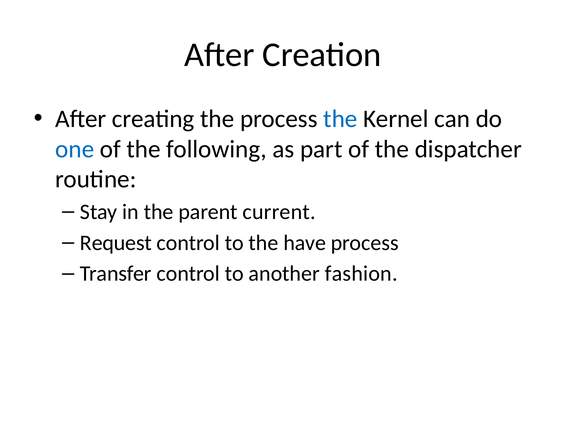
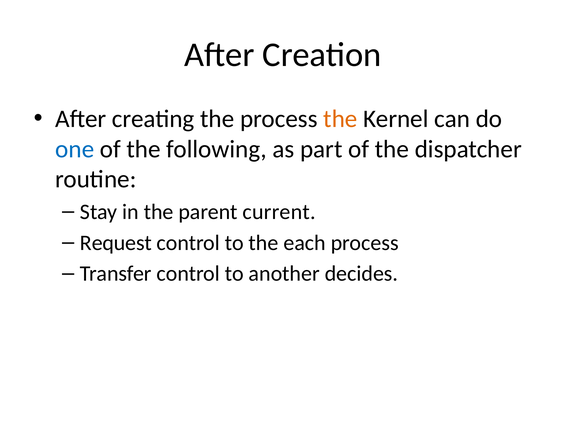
the colour: blue -> orange (340, 119)
have: have -> each (305, 242)
fashion: fashion -> decides (361, 273)
